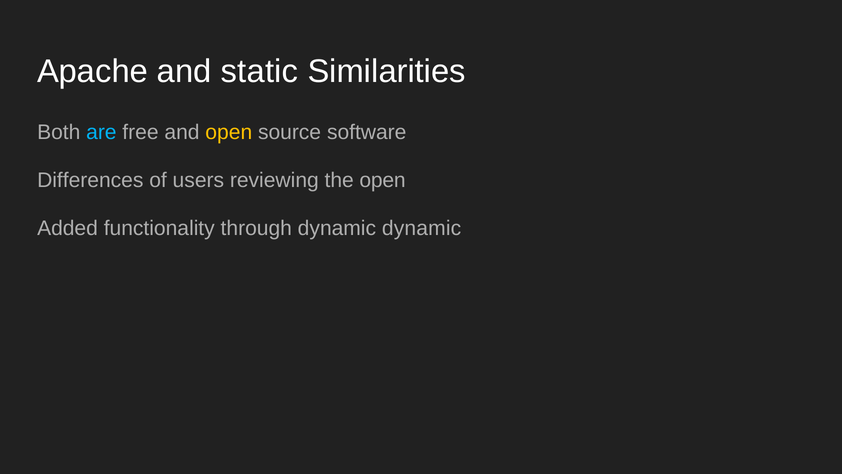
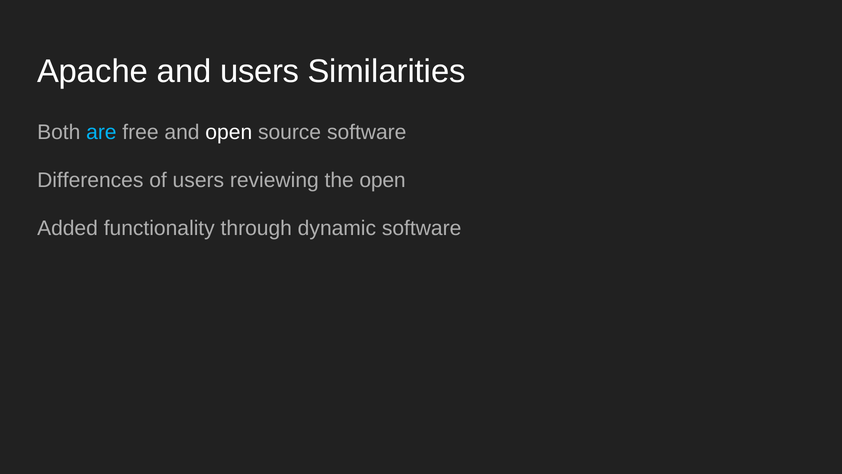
and static: static -> users (260, 71)
open colour: yellow -> white (229, 132)
dynamic dynamic: dynamic -> software (422, 228)
